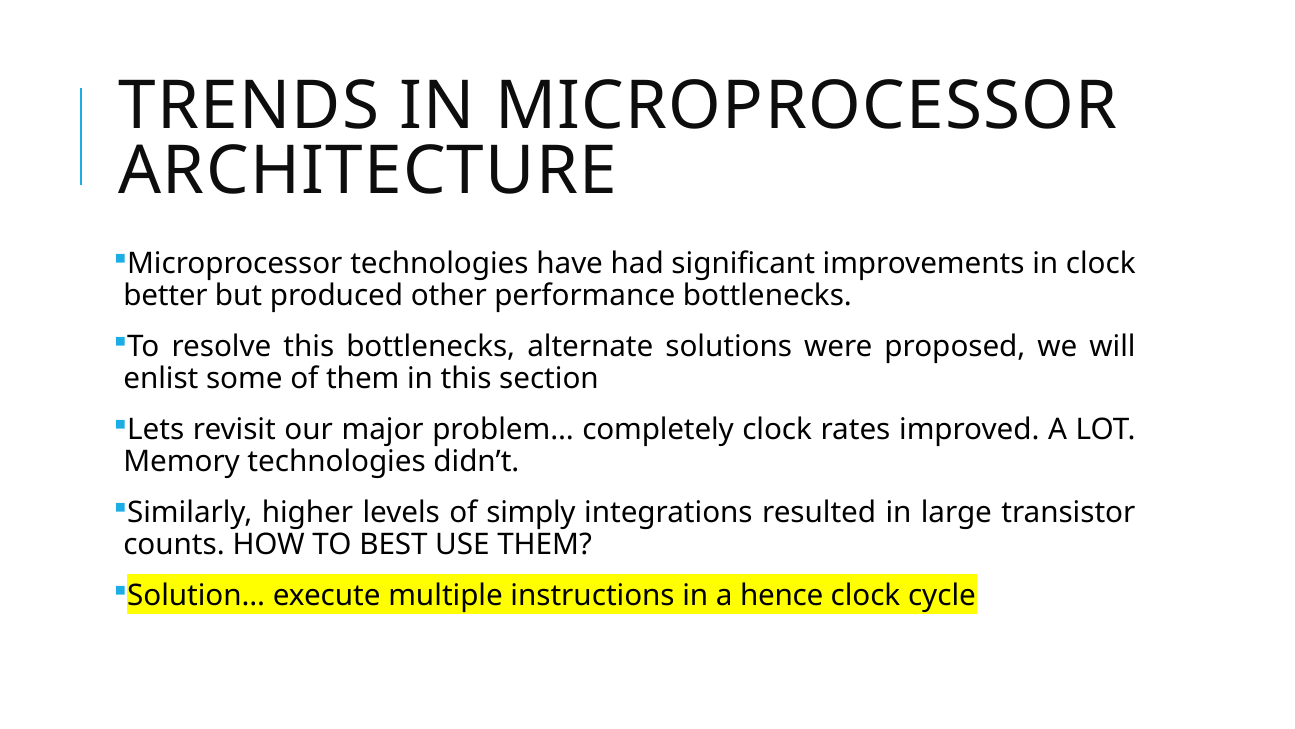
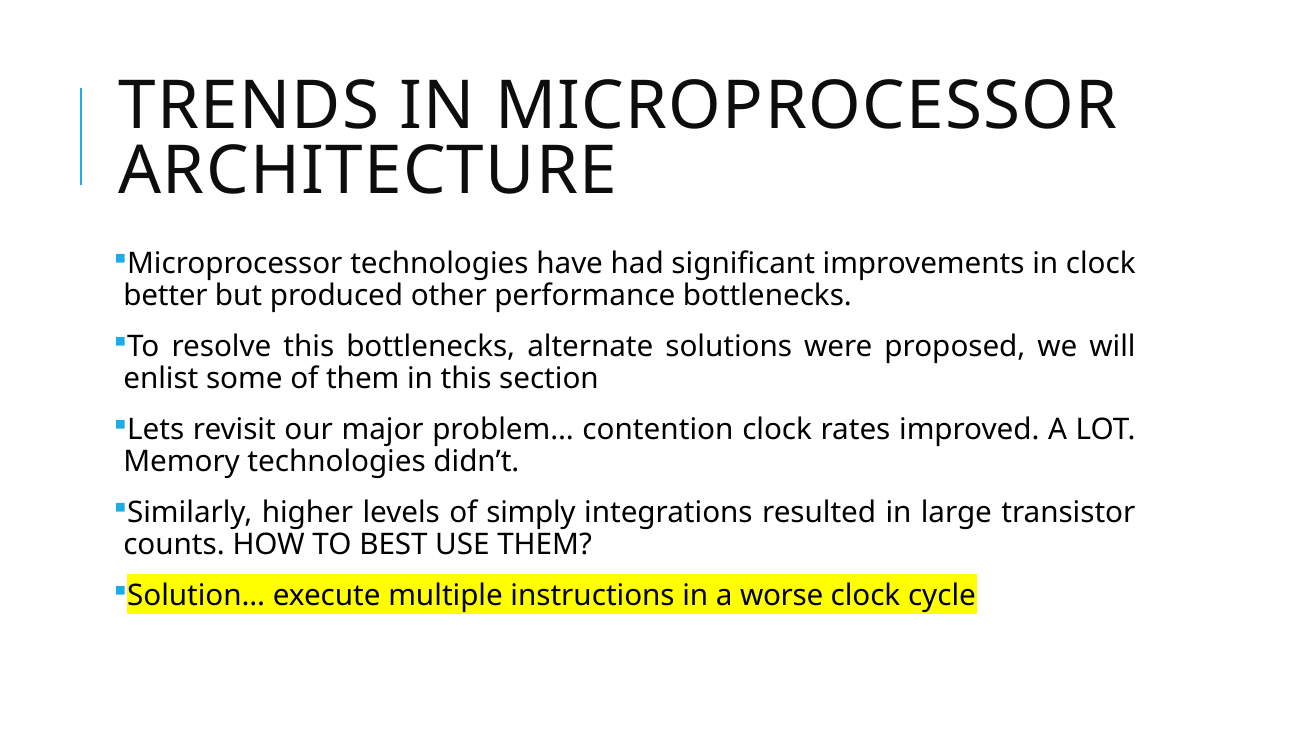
completely: completely -> contention (658, 429)
hence: hence -> worse (782, 595)
